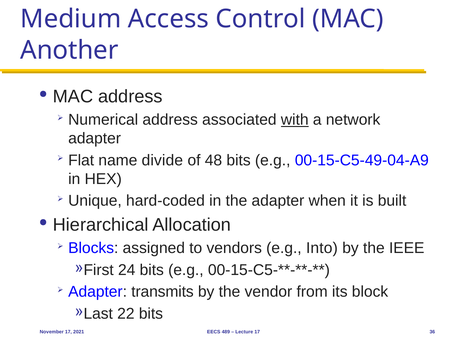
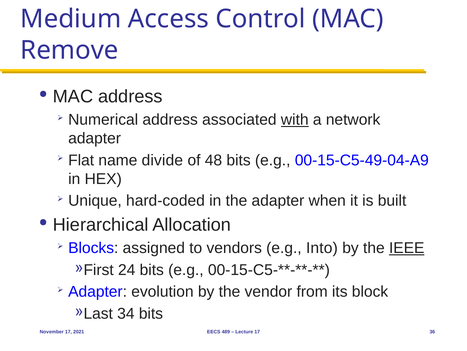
Another: Another -> Remove (69, 50)
IEEE underline: none -> present (407, 248)
transmits: transmits -> evolution (162, 291)
22: 22 -> 34 (126, 313)
